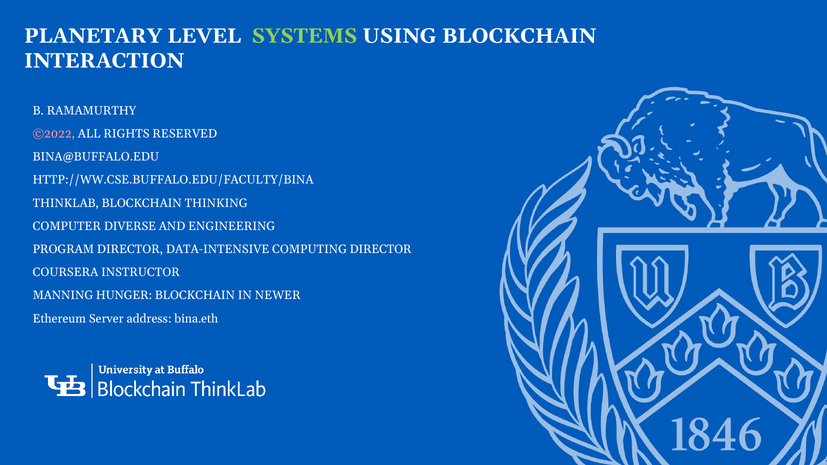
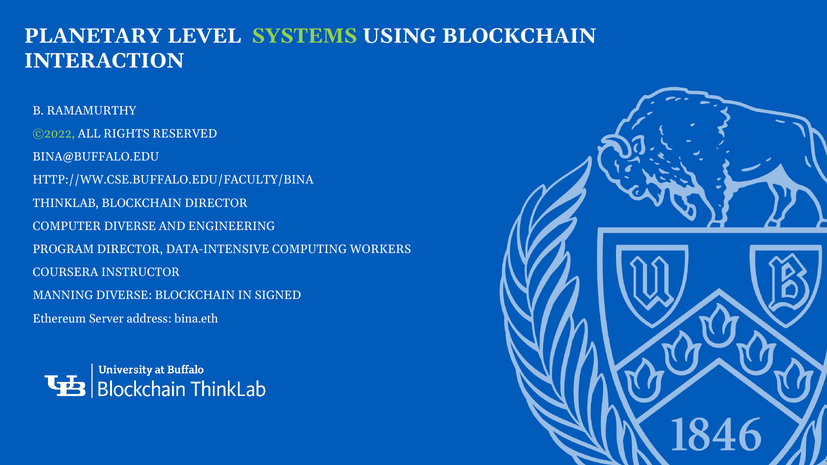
©2022 colour: pink -> light green (54, 134)
BLOCKCHAIN THINKING: THINKING -> DIRECTOR (216, 203)
COMPUTING DIRECTOR: DIRECTOR -> WORKERS (380, 249)
MANNING HUNGER: HUNGER -> DIVERSE (124, 296)
NEWER: NEWER -> SIGNED (278, 296)
